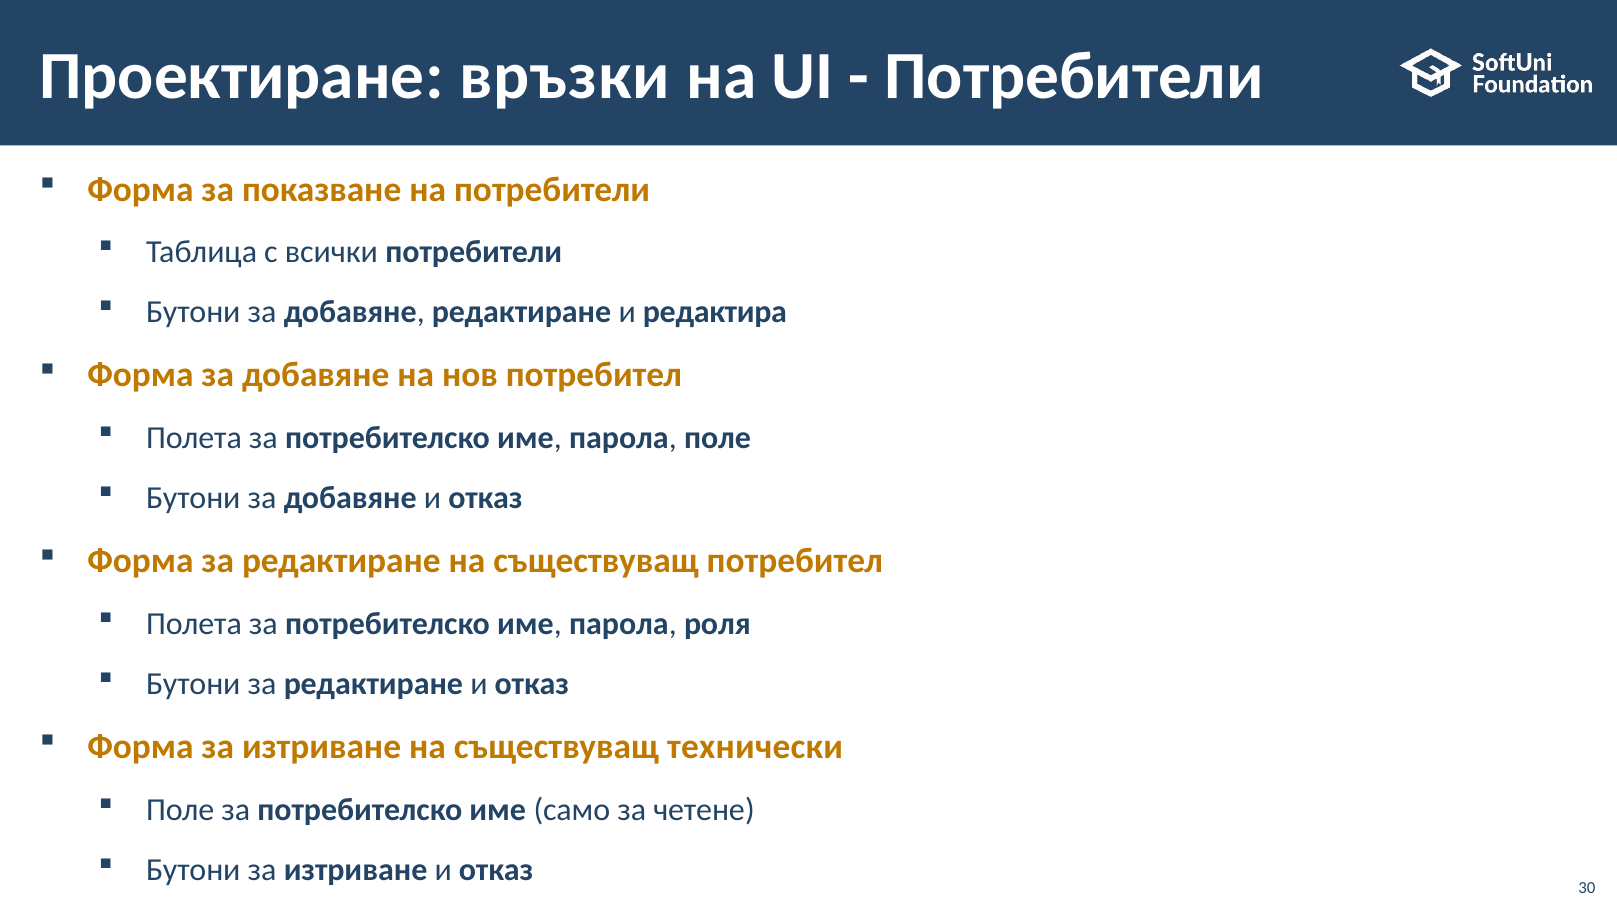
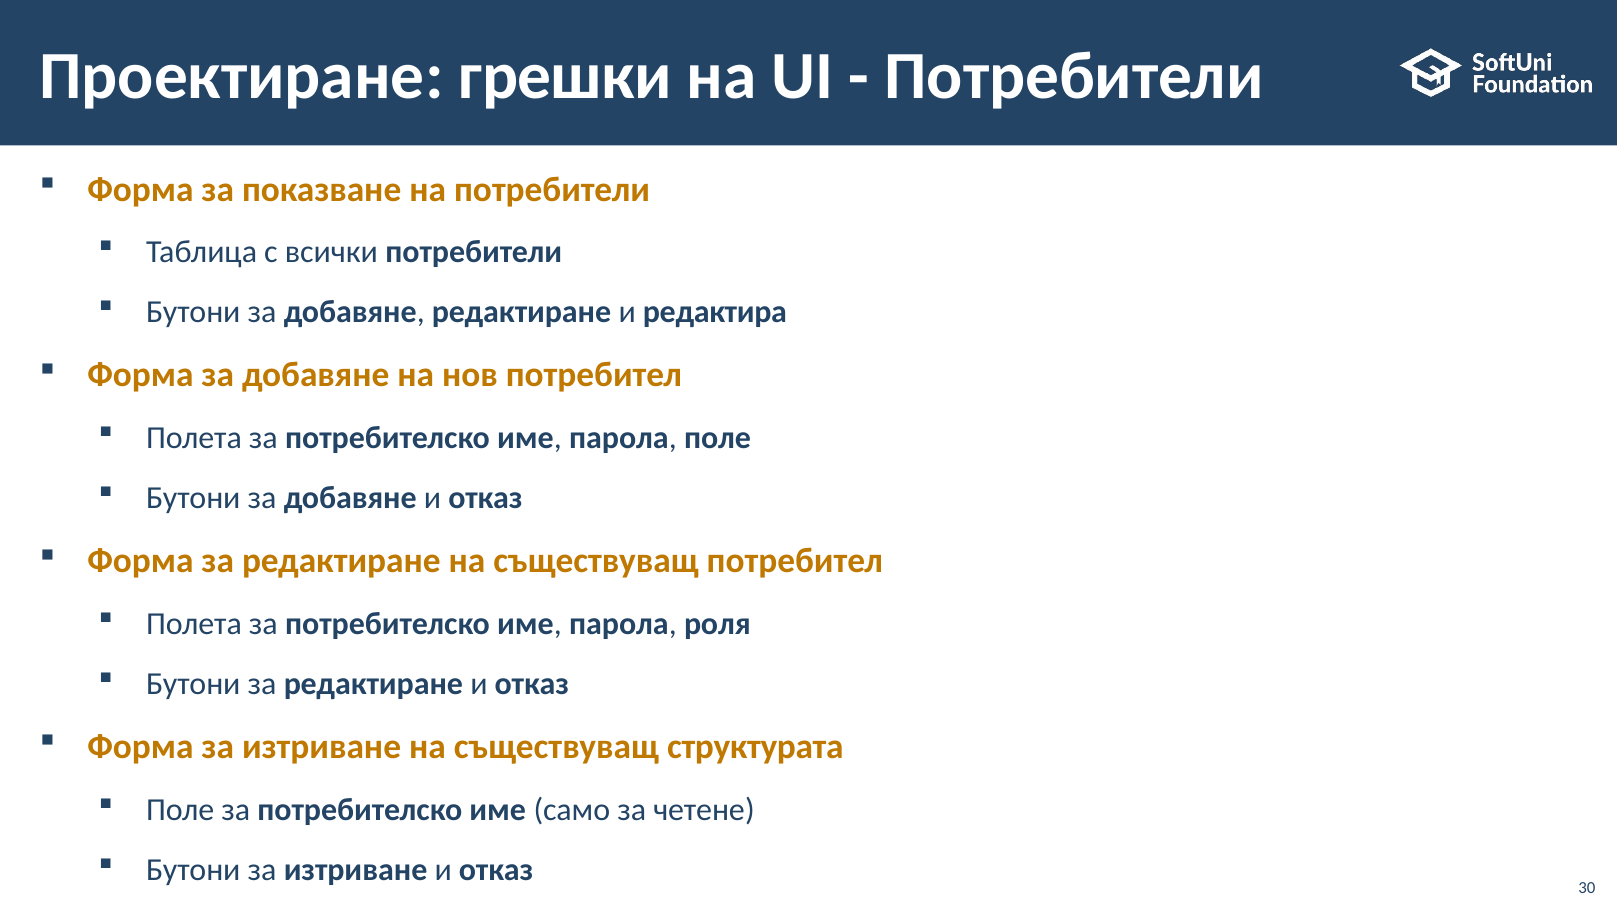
връзки: връзки -> грешки (565, 77)
технически: технически -> структурата (755, 747)
